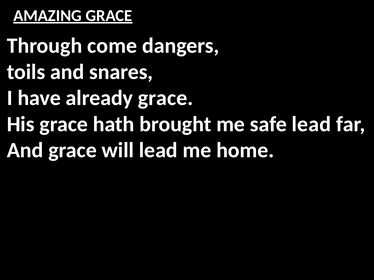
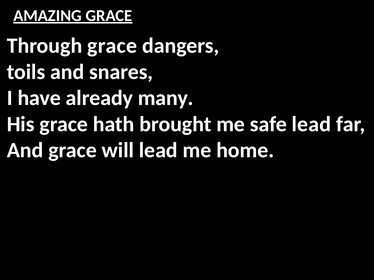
Through come: come -> grace (112, 46)
already grace: grace -> many (166, 98)
